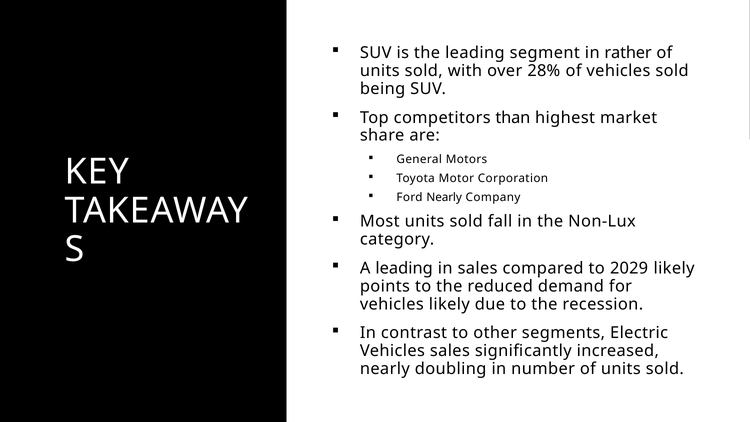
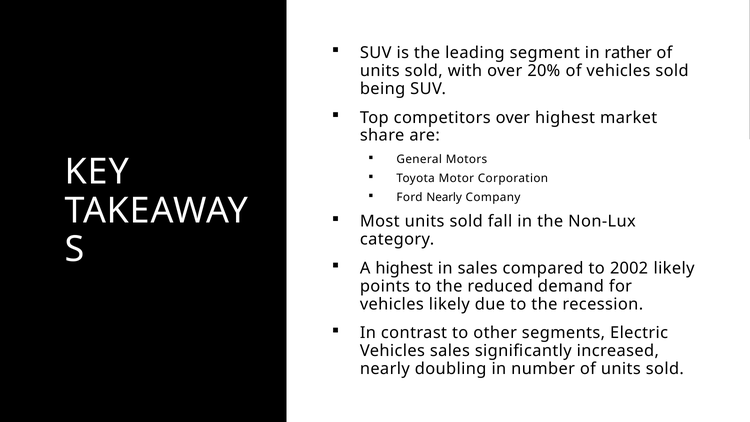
28%: 28% -> 20% (544, 71)
competitors than: than -> over (513, 118)
A leading: leading -> highest (404, 268)
2029: 2029 -> 2002 (629, 268)
